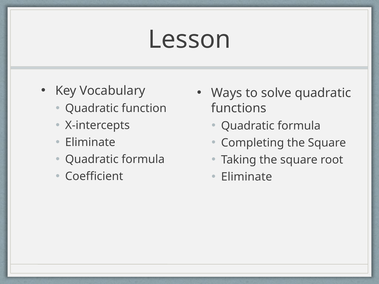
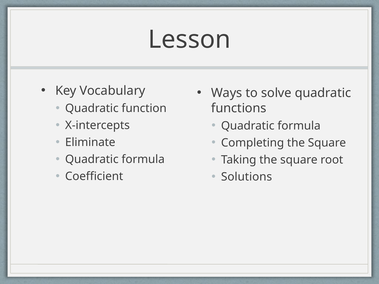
Eliminate: Eliminate -> Solutions (247, 177)
